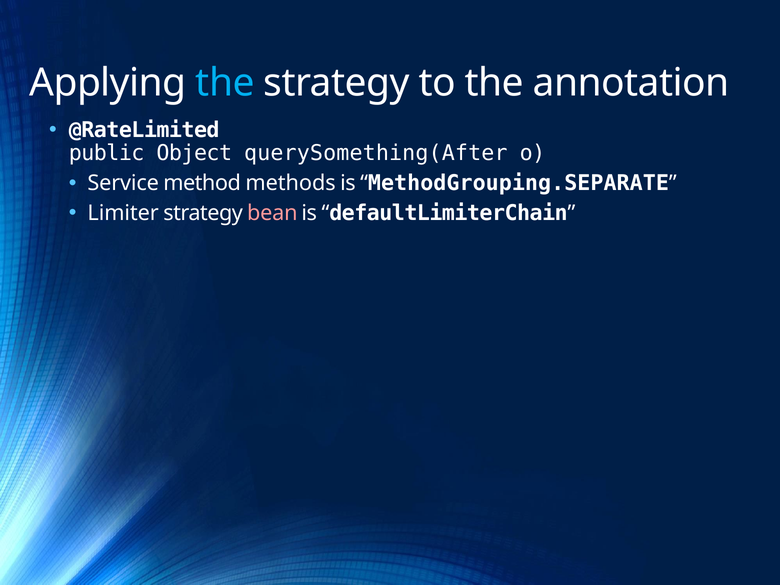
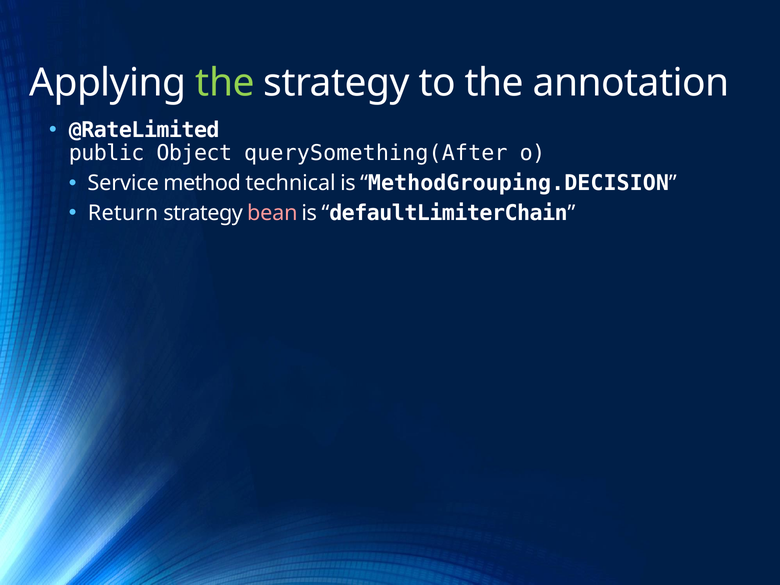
the colour: light blue -> light green (225, 83)
methods: methods -> technical (291, 183)
MethodGrouping.SEPARATE: MethodGrouping.SEPARATE -> MethodGrouping.DECISION (518, 183)
Limiter: Limiter -> Return (123, 213)
